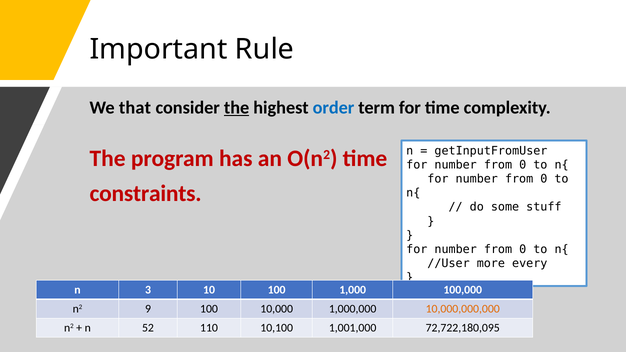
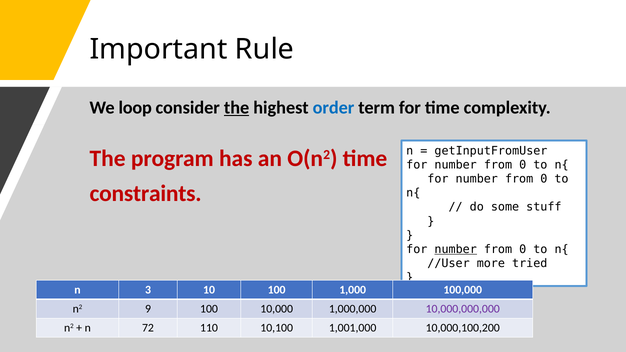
that: that -> loop (135, 108)
number underline: none -> present (456, 249)
every: every -> tried (530, 264)
10,000,000,000 colour: orange -> purple (463, 309)
52: 52 -> 72 (148, 328)
72,722,180,095: 72,722,180,095 -> 10,000,100,200 (463, 328)
